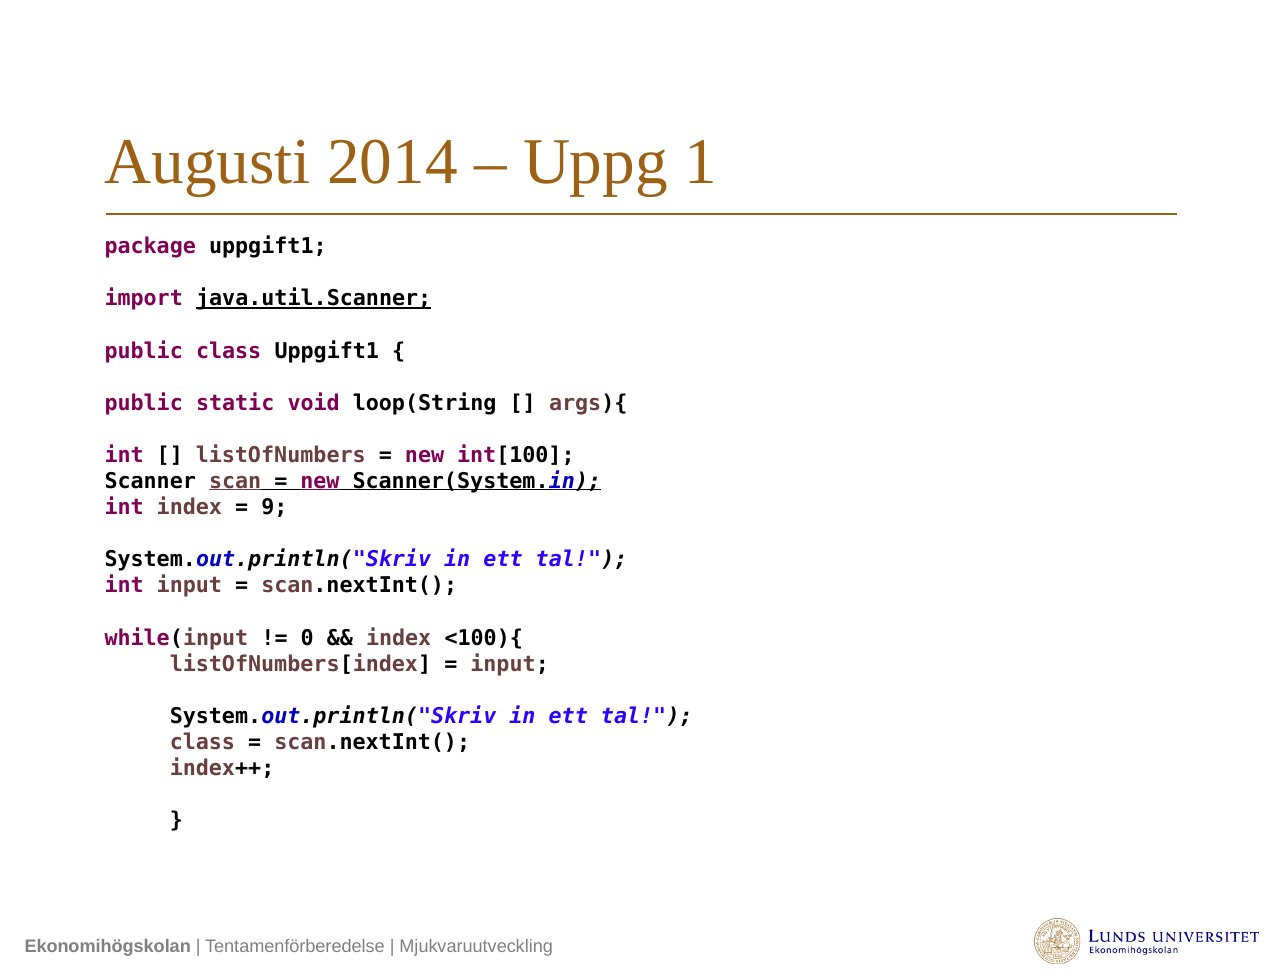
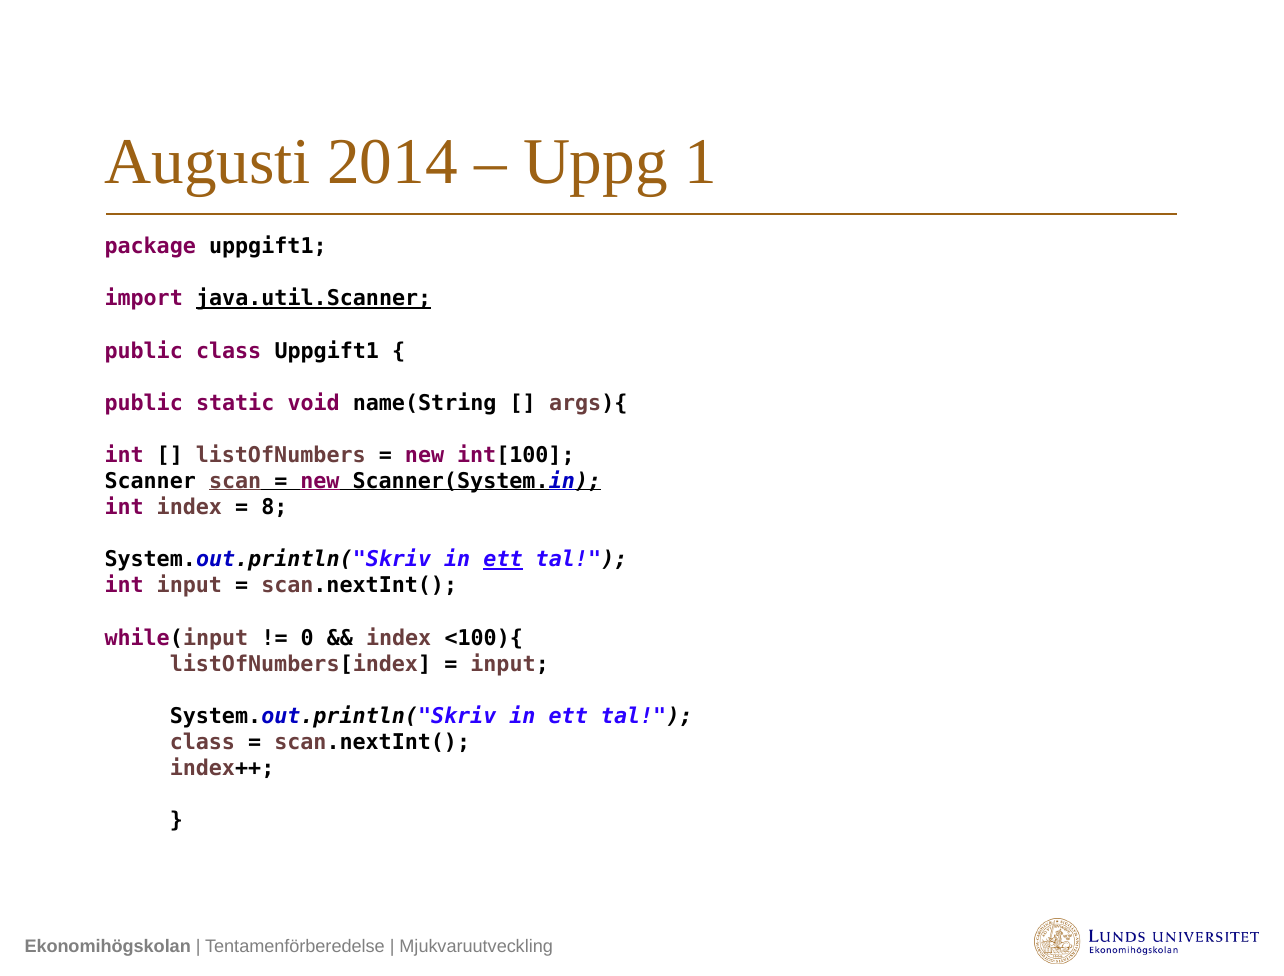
loop(String: loop(String -> name(String (425, 403)
9: 9 -> 8 (274, 507)
ett underline: none -> present (503, 560)
